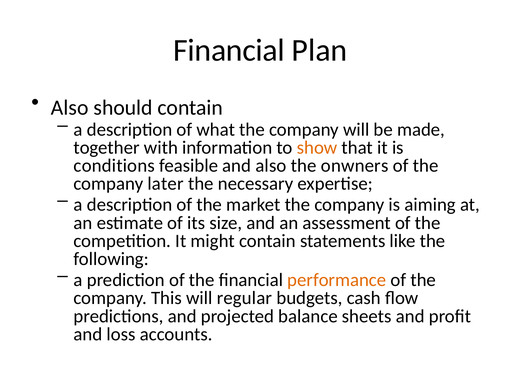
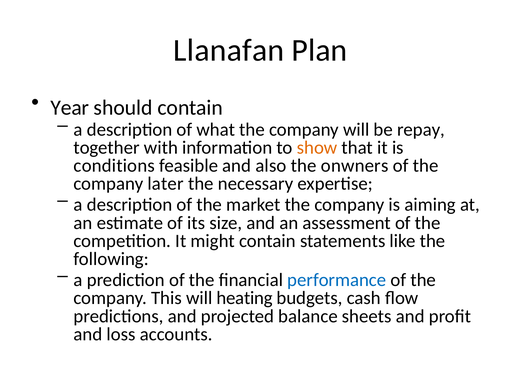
Financial: Financial -> Llanafan (229, 50)
Also: Also -> Year (70, 107)
made: made -> repay (421, 129)
performance colour: orange -> blue (337, 280)
regular: regular -> heating (245, 298)
